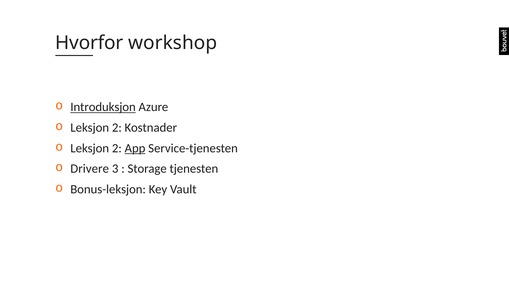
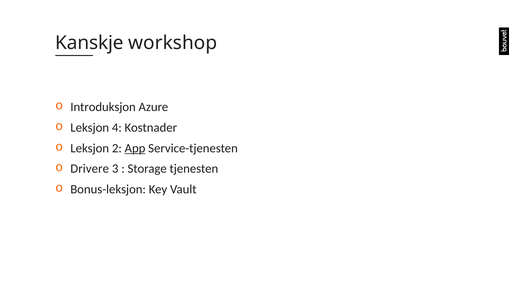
Hvorfor: Hvorfor -> Kanskje (89, 43)
Introduksjon underline: present -> none (103, 107)
2: 2 -> 4 (117, 128)
